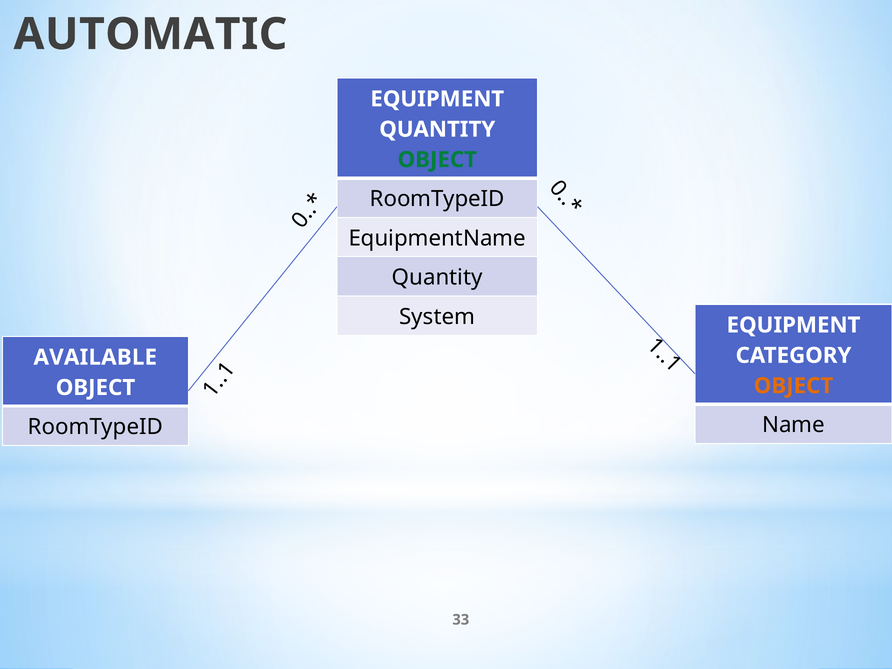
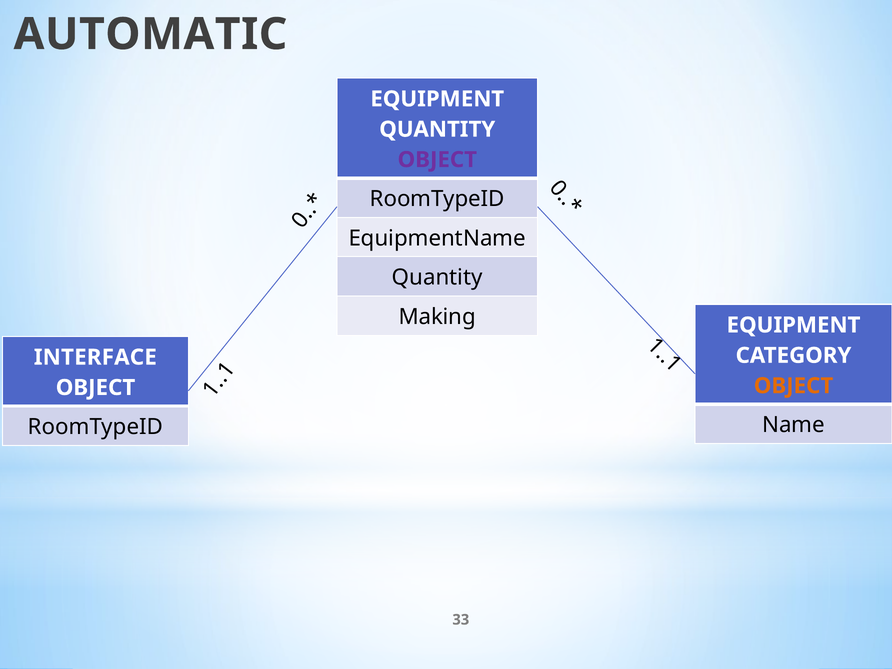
OBJECT colour: green -> purple (437, 160)
System: System -> Making (437, 317)
AVAILABLE: AVAILABLE -> INTERFACE (95, 357)
